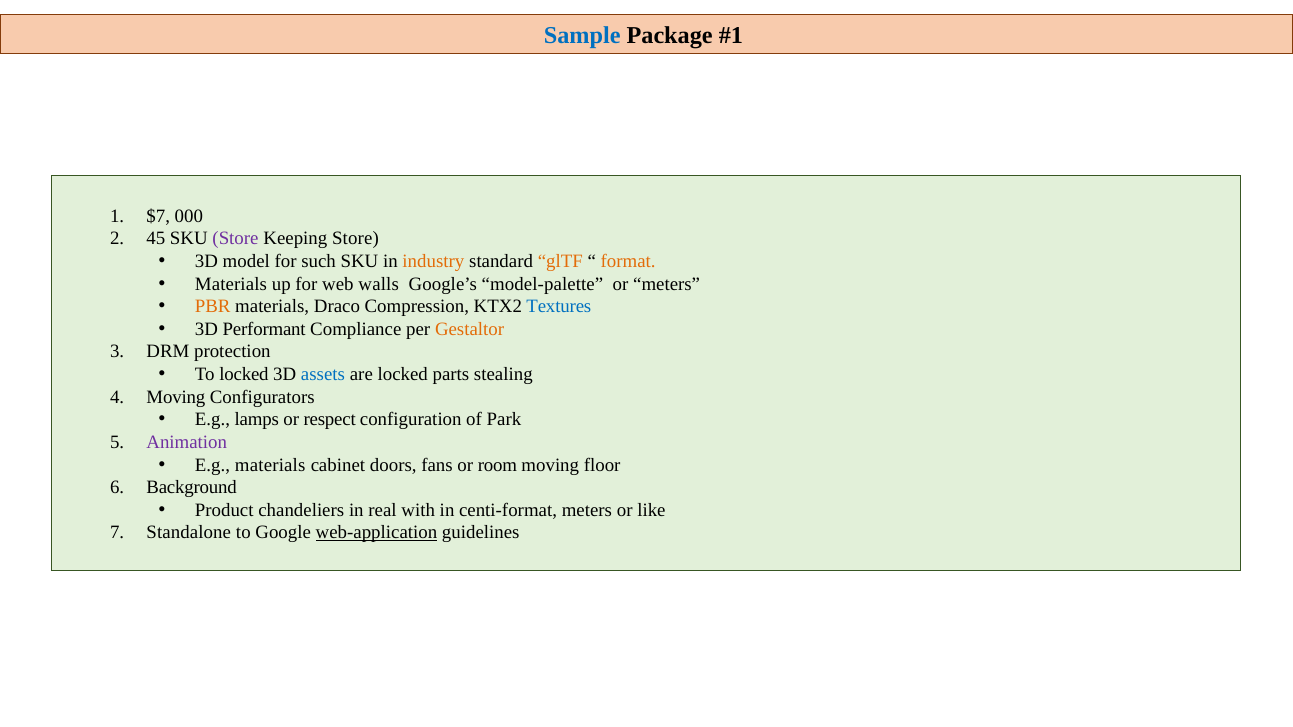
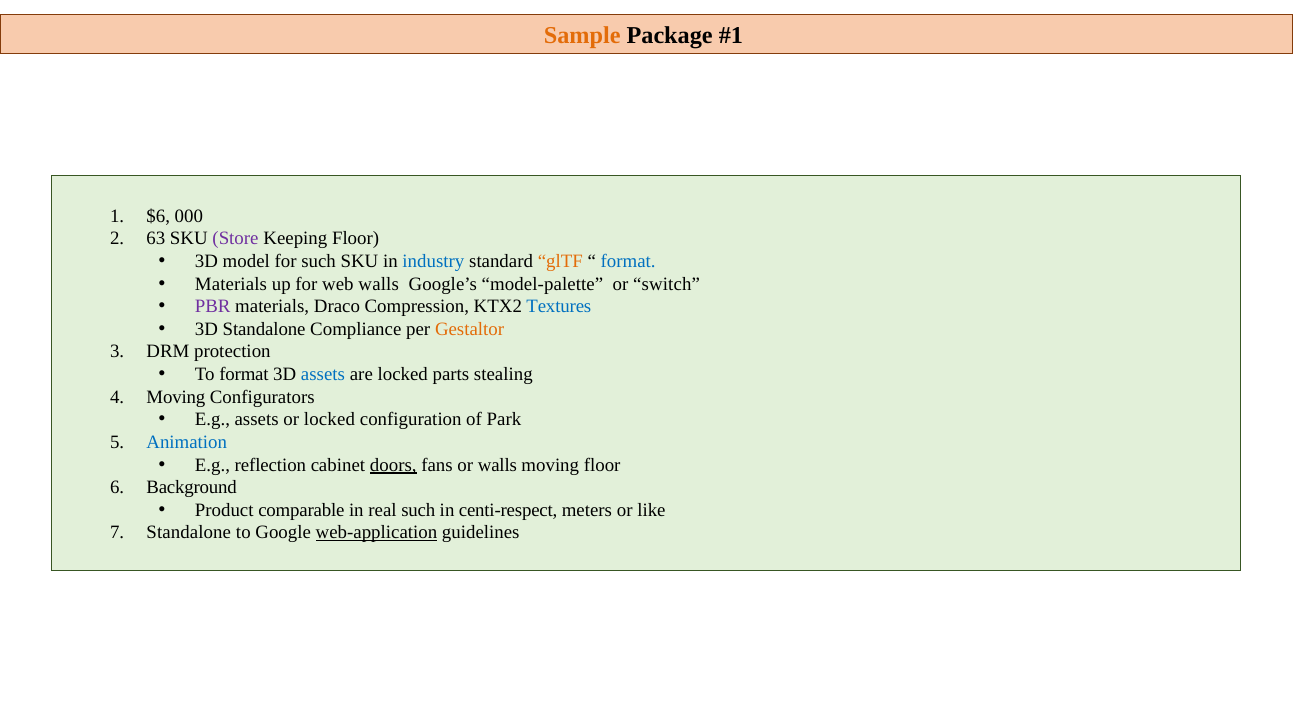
Sample colour: blue -> orange (582, 36)
$7: $7 -> $6 (158, 216)
45: 45 -> 63 (156, 239)
Keeping Store: Store -> Floor (356, 239)
industry colour: orange -> blue (433, 261)
format colour: orange -> blue (628, 261)
or meters: meters -> switch (667, 284)
PBR colour: orange -> purple (213, 307)
3D Performant: Performant -> Standalone (264, 329)
To locked: locked -> format (244, 374)
E.g lamps: lamps -> assets (257, 420)
or respect: respect -> locked (329, 420)
Animation colour: purple -> blue (187, 442)
E.g materials: materials -> reflection (270, 465)
doors underline: none -> present (393, 465)
or room: room -> walls (497, 465)
chandeliers: chandeliers -> comparable (301, 510)
real with: with -> such (418, 510)
centi-format: centi-format -> centi-respect (508, 510)
